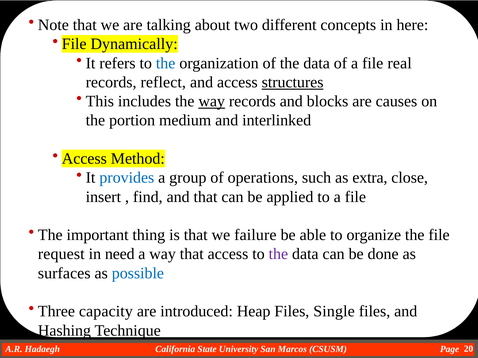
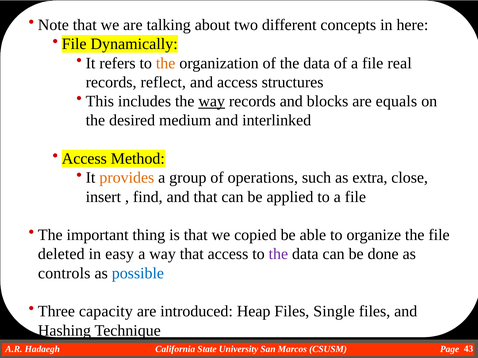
the colour: blue -> orange (166, 63)
structures underline: present -> none (293, 82)
causes: causes -> equals (396, 101)
portion: portion -> desired (132, 121)
provides colour: blue -> orange (127, 178)
failure: failure -> copied (255, 235)
request: request -> deleted (61, 254)
need: need -> easy (120, 254)
surfaces: surfaces -> controls (64, 274)
20: 20 -> 43 (469, 349)
